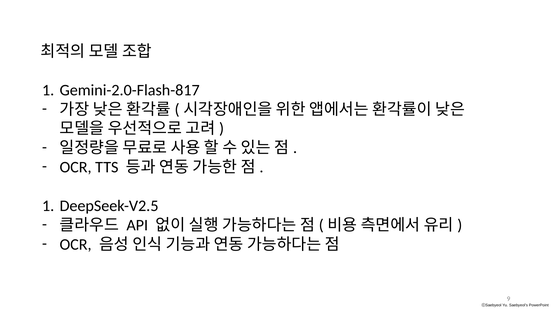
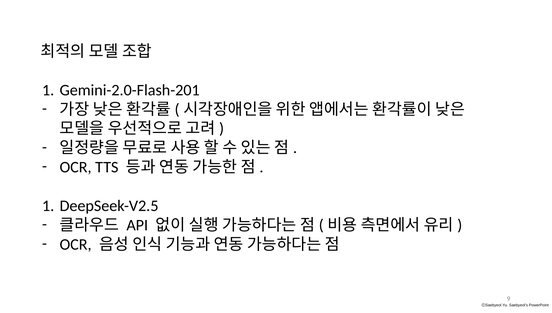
Gemini-2.0-Flash-817: Gemini-2.0-Flash-817 -> Gemini-2.0-Flash-201 (130, 90)
